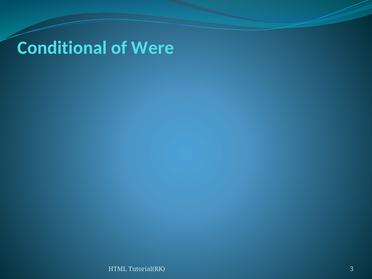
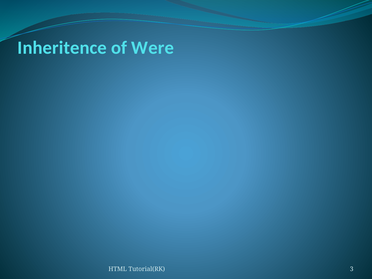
Conditional: Conditional -> Inheritence (62, 48)
